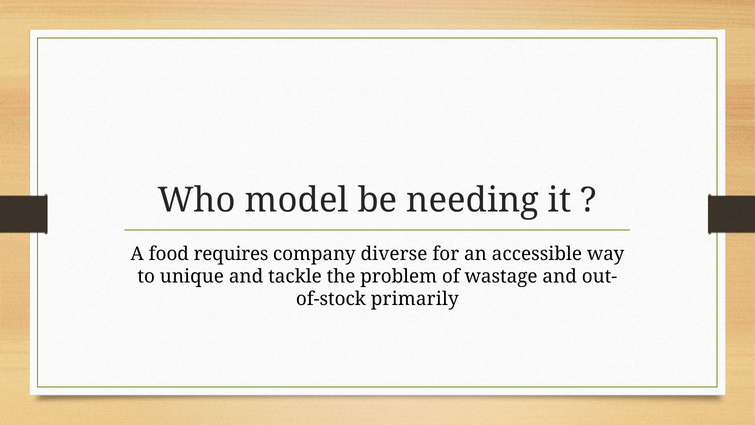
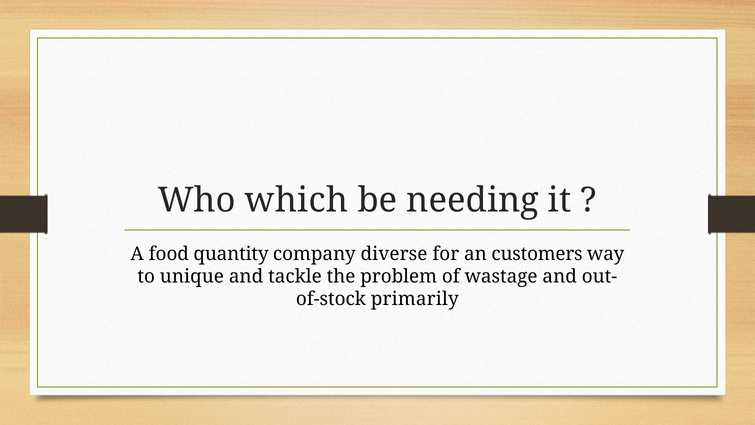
model: model -> which (297, 200)
requires: requires -> quantity (231, 254)
accessible: accessible -> customers (537, 254)
